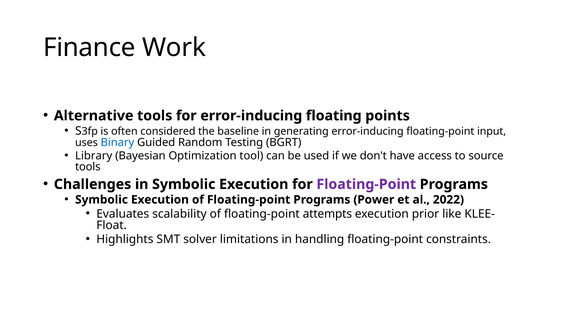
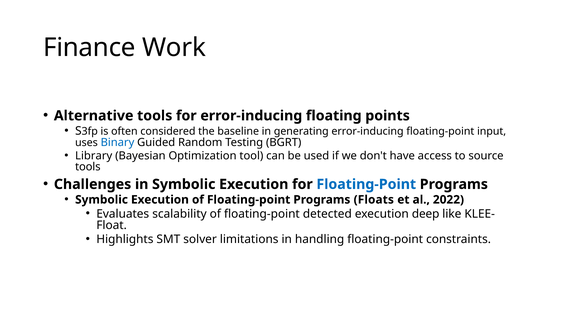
Floating-Point colour: purple -> blue (366, 184)
Power: Power -> Floats (374, 200)
attempts: attempts -> detected (327, 214)
prior: prior -> deep (426, 214)
